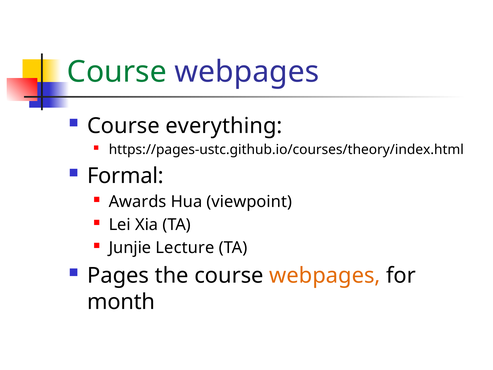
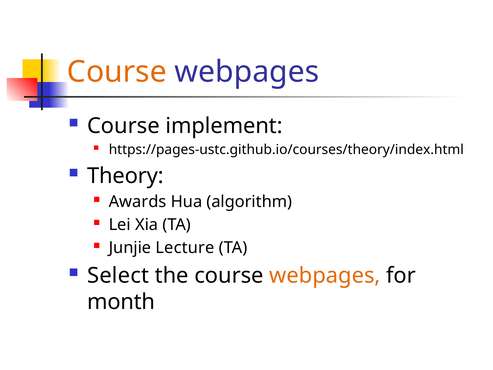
Course colour: green -> orange (117, 72)
everything: everything -> implement (224, 126)
Formal: Formal -> Theory (125, 176)
viewpoint: viewpoint -> algorithm (249, 202)
Pages: Pages -> Select (118, 275)
